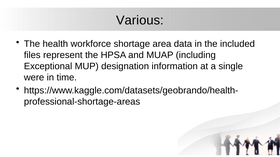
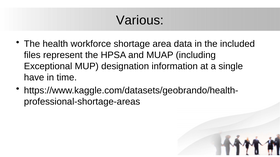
were: were -> have (34, 78)
